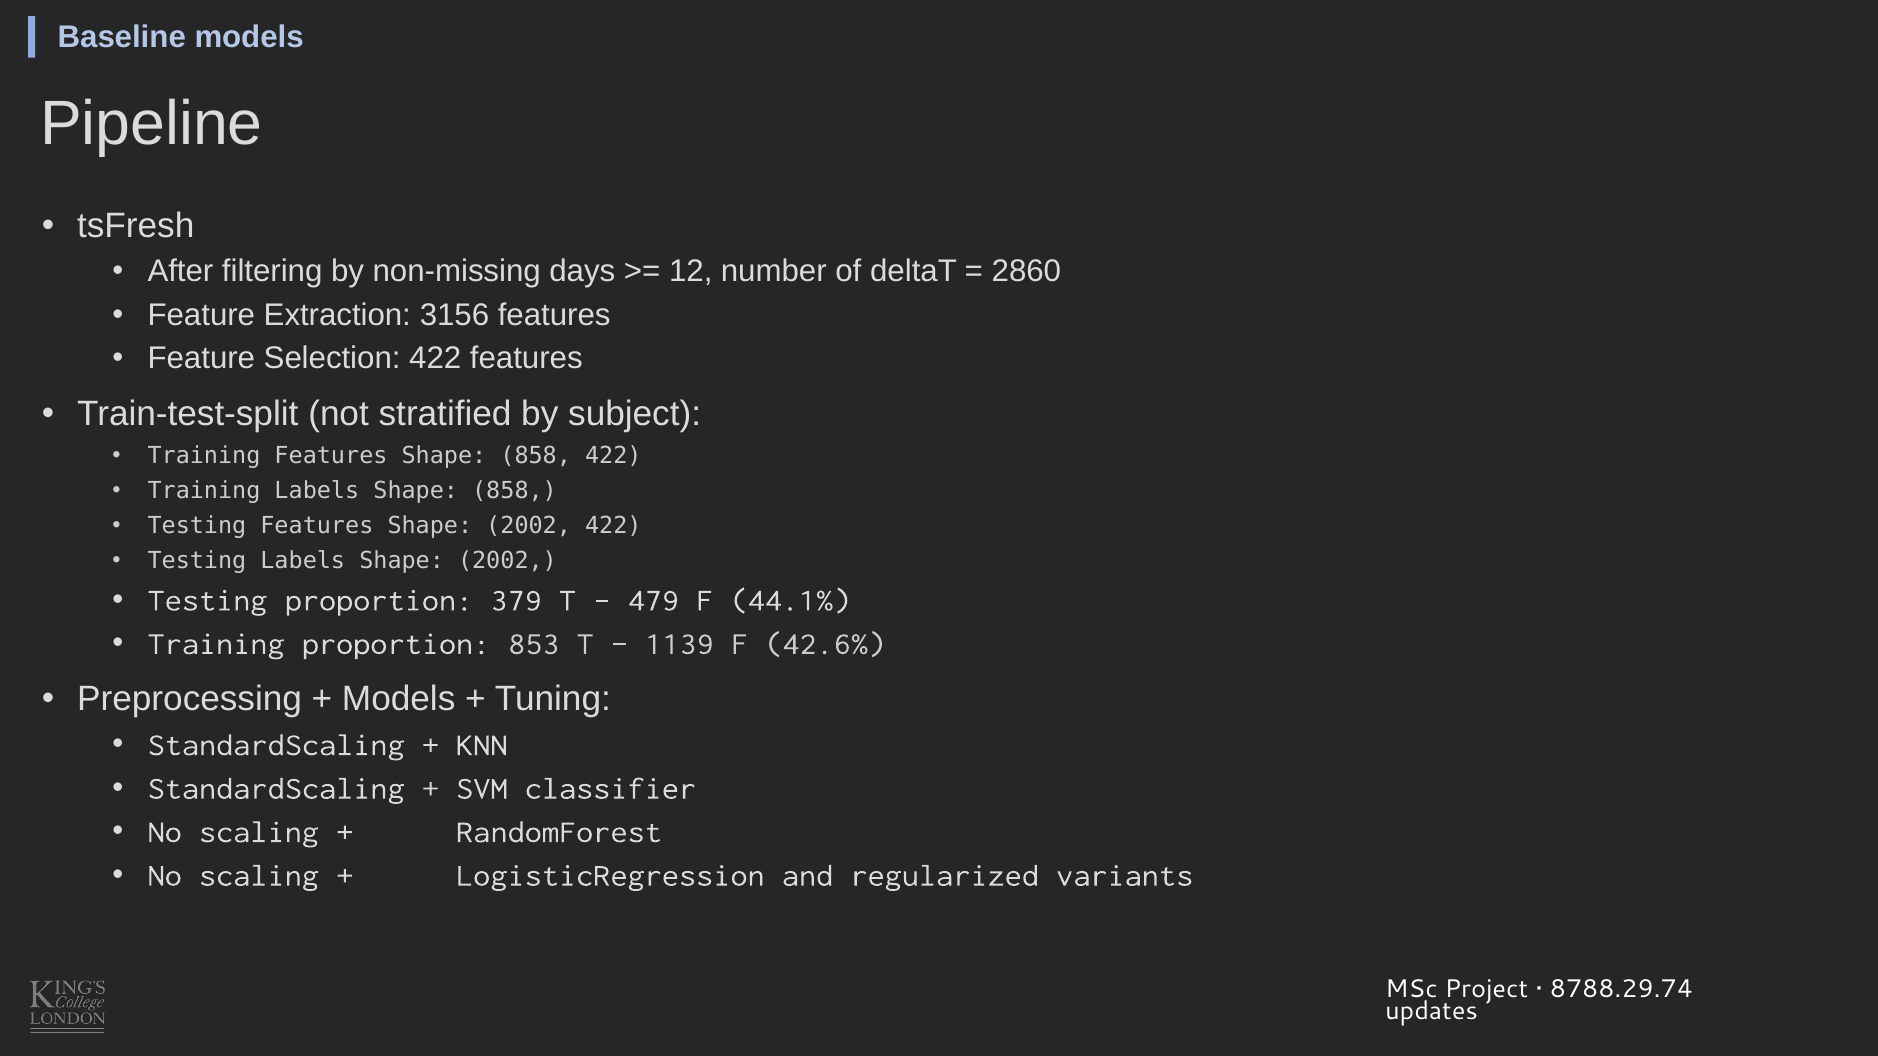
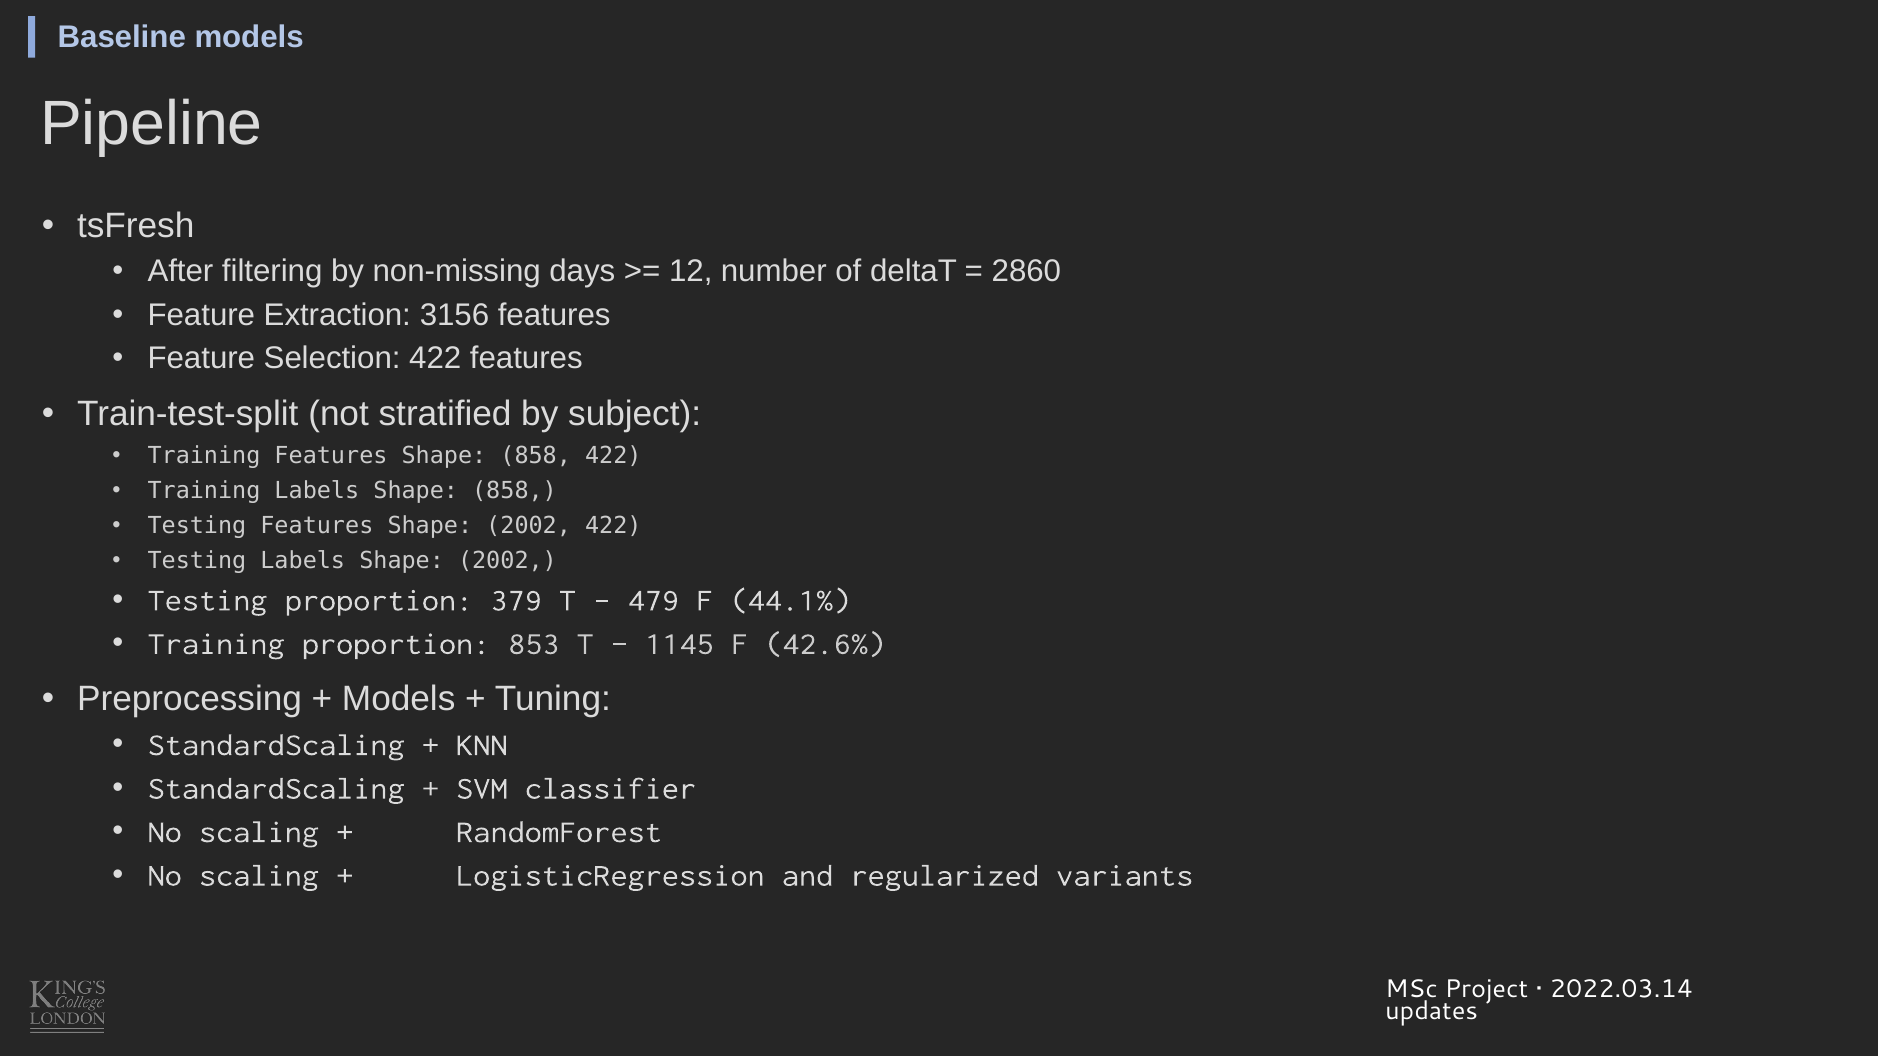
1139: 1139 -> 1145 (680, 644)
8788.29.74: 8788.29.74 -> 2022.03.14 (1621, 990)
